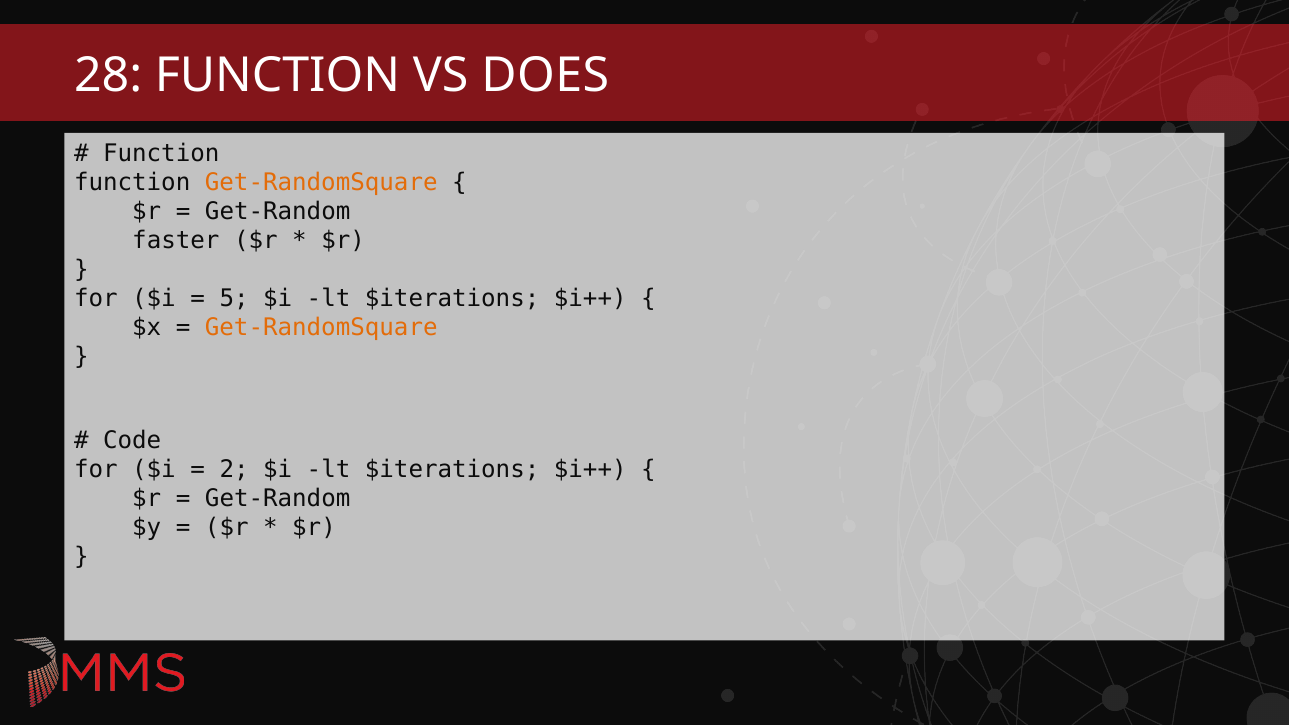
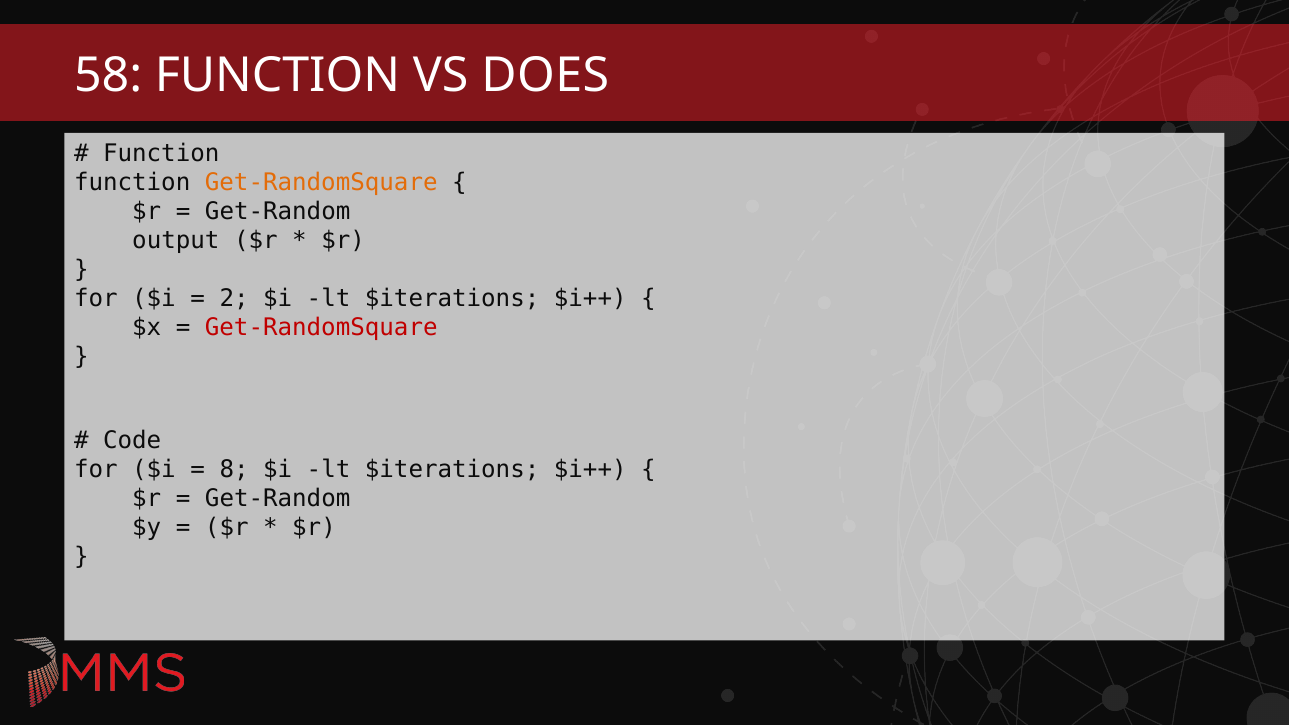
28: 28 -> 58 (108, 76)
faster: faster -> output (176, 241)
5: 5 -> 2 (234, 299)
Get-RandomSquare colour: orange -> red (321, 328)
2: 2 -> 8 (234, 470)
